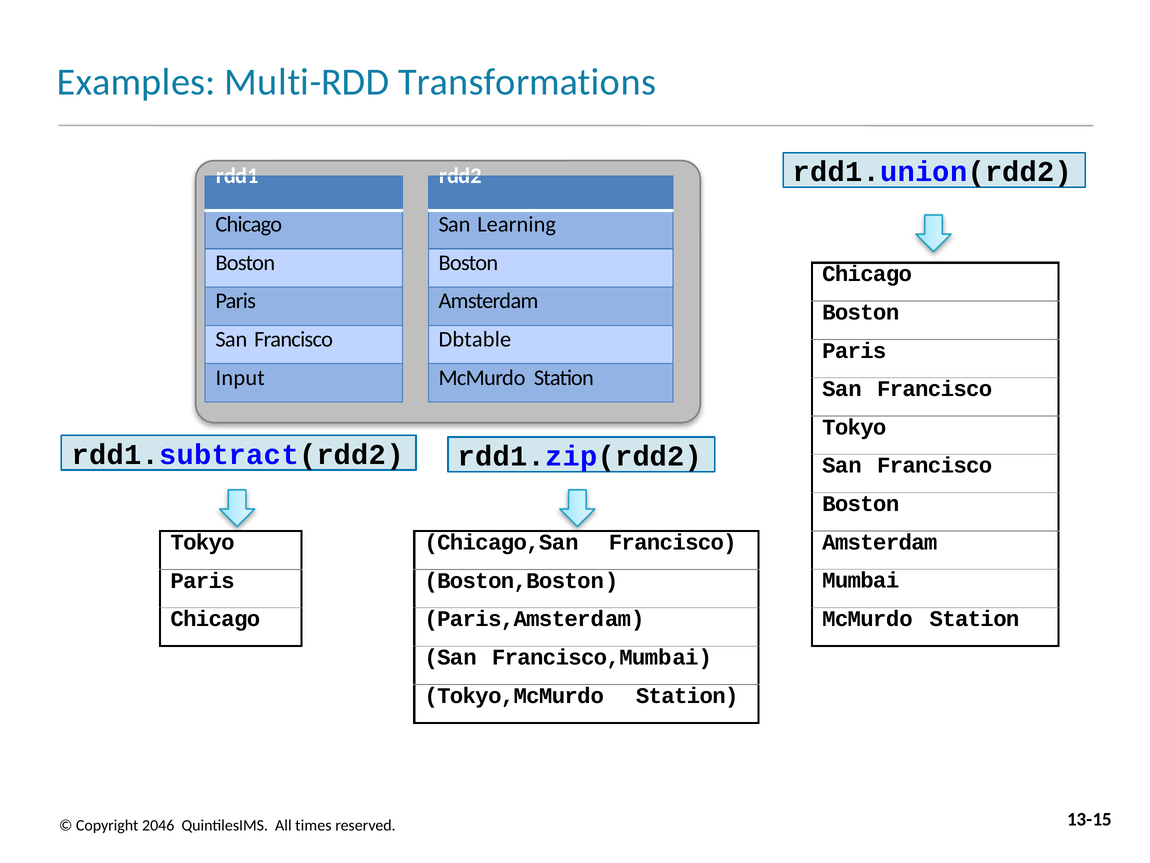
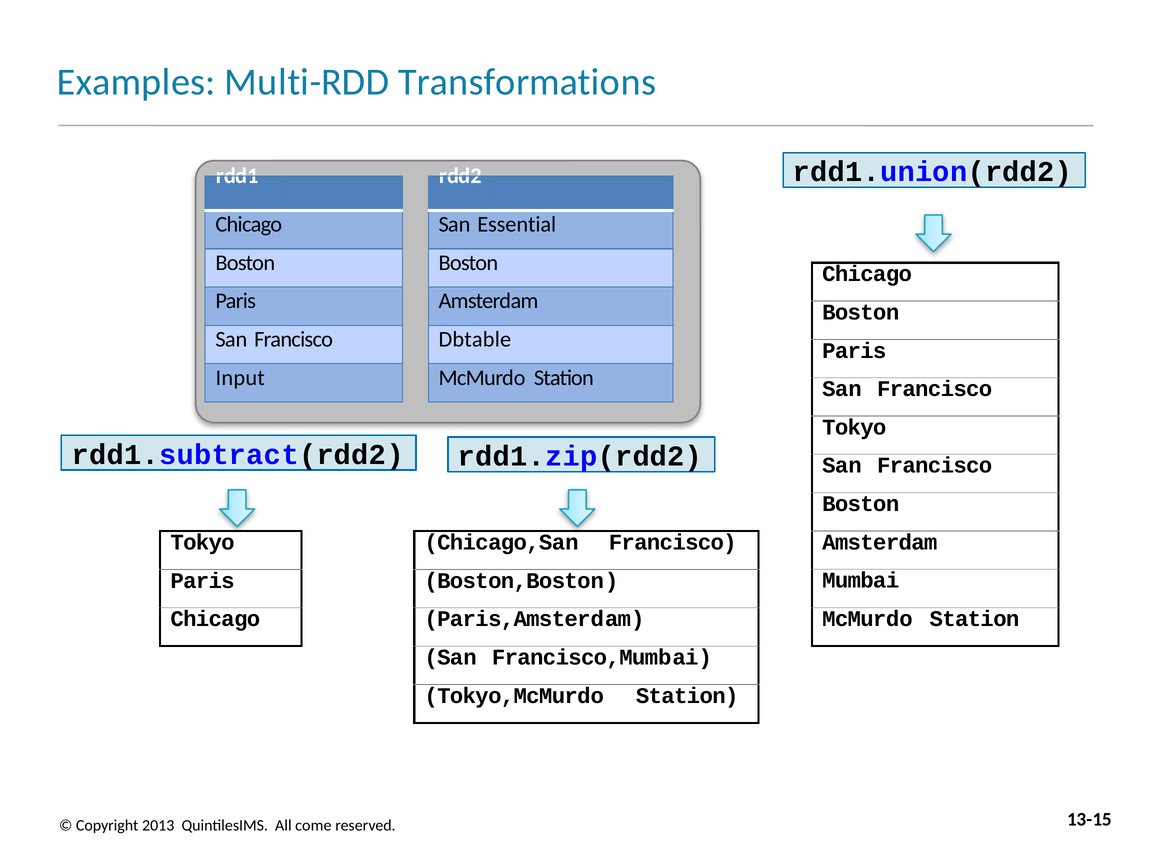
Learning: Learning -> Essential (517, 224)
2046: 2046 -> 2013 (158, 825)
times: times -> come (313, 825)
